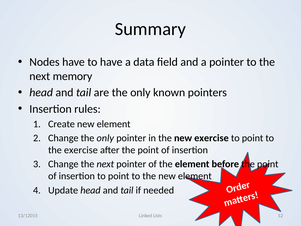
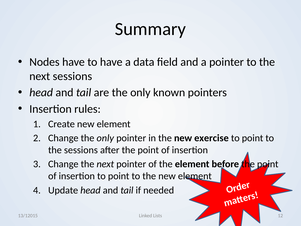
next memory: memory -> sessions (72, 76)
the exercise: exercise -> sessions (81, 150)
